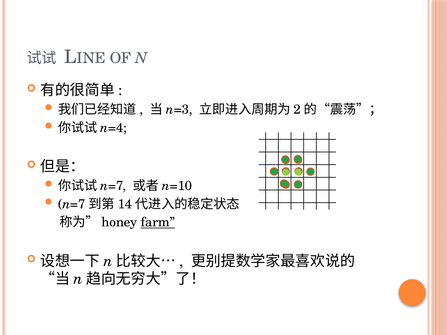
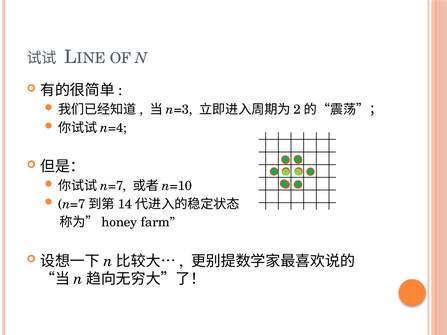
farm underline: present -> none (158, 223)
